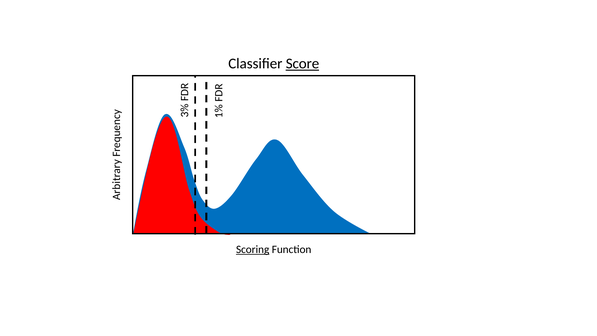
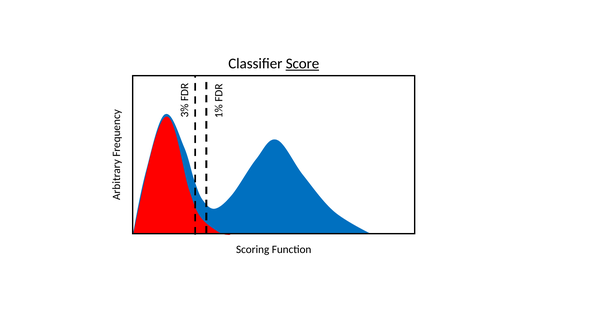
Scoring underline: present -> none (253, 249)
